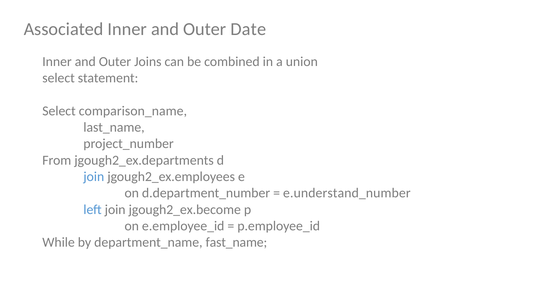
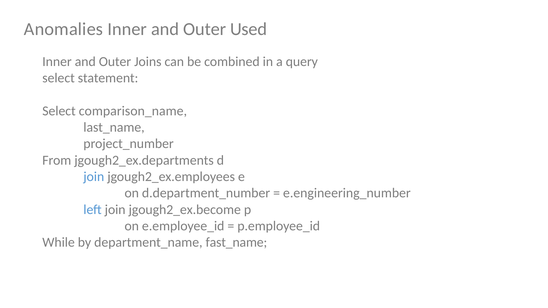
Associated: Associated -> Anomalies (64, 29)
Date: Date -> Used (249, 29)
union: union -> query (302, 62)
e.understand_number: e.understand_number -> e.engineering_number (347, 193)
